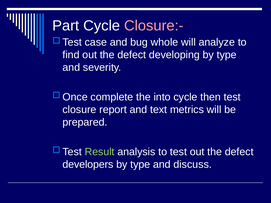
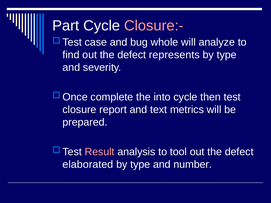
developing: developing -> represents (174, 55)
Result colour: light green -> pink (100, 152)
to test: test -> tool (178, 152)
developers: developers -> elaborated (88, 165)
discuss: discuss -> number (193, 165)
